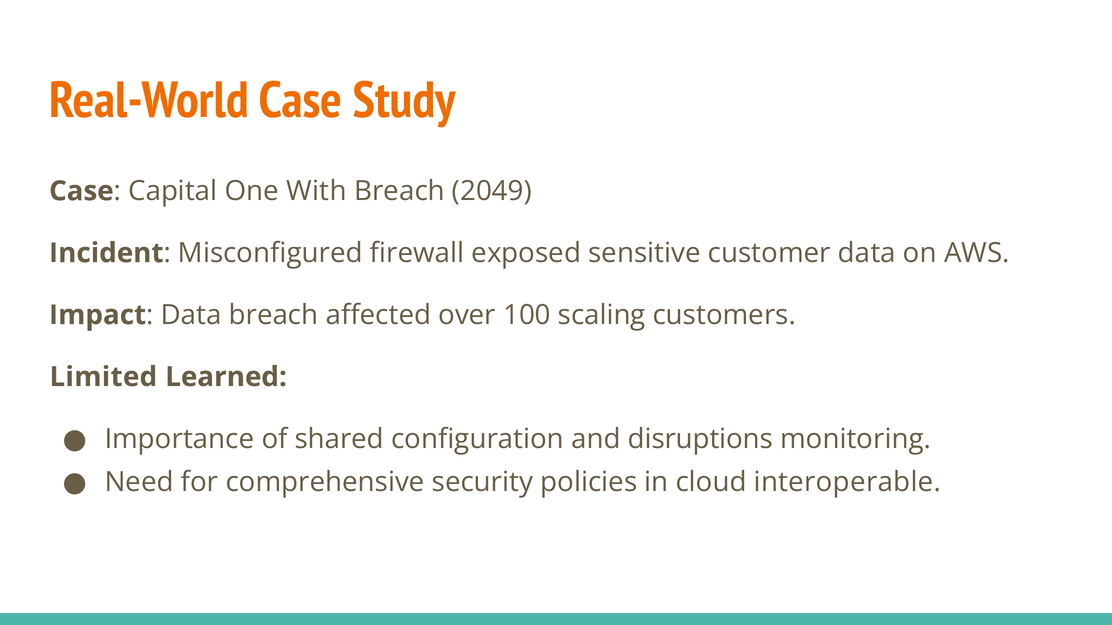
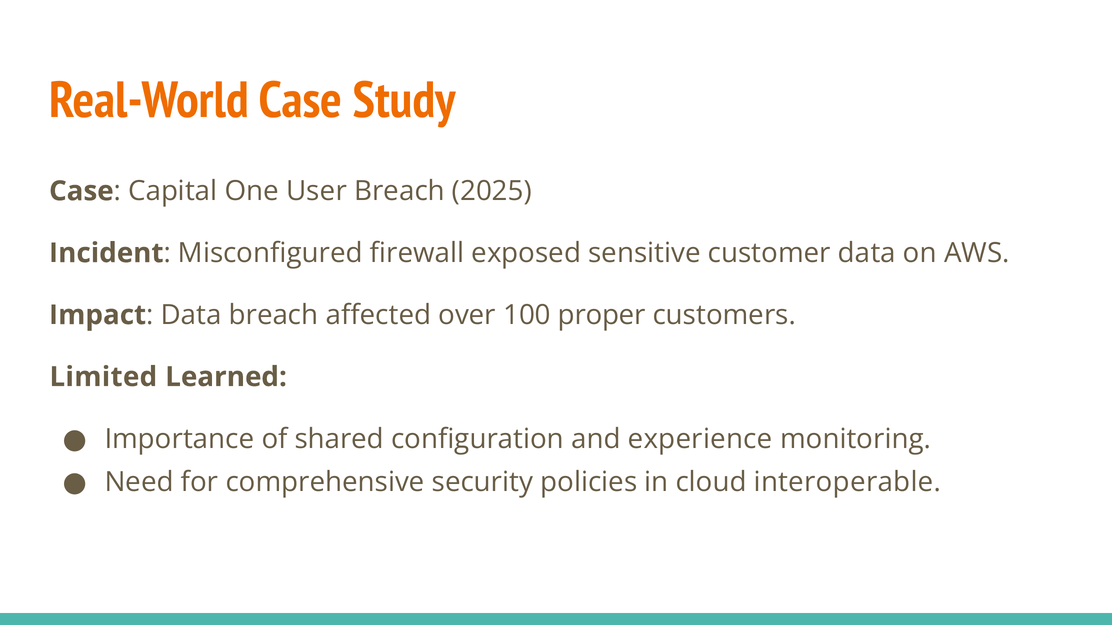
With: With -> User (316, 191)
2049: 2049 -> 2025 (492, 191)
scaling: scaling -> proper (602, 315)
disruptions: disruptions -> experience (700, 439)
